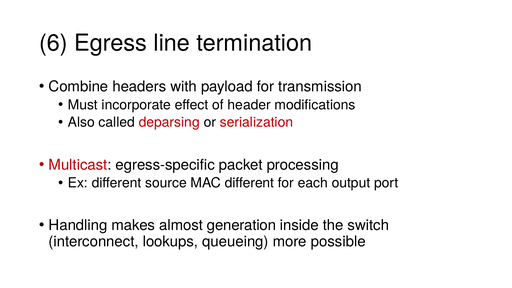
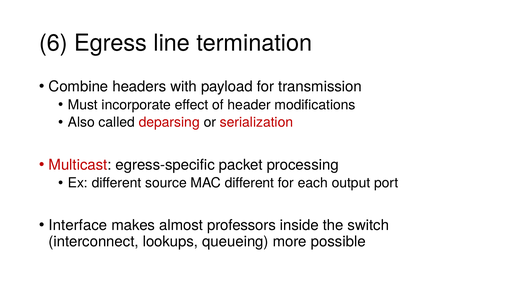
Handling: Handling -> Interface (78, 225)
generation: generation -> professors (241, 225)
